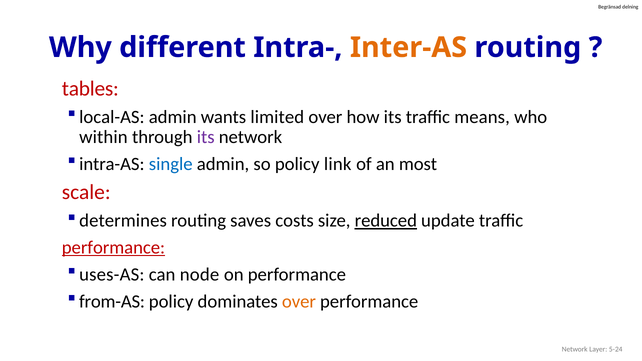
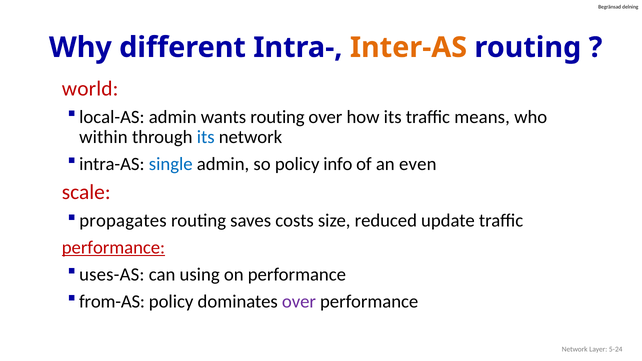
tables: tables -> world (90, 89)
wants limited: limited -> routing (277, 117)
its colour: purple -> blue (206, 137)
link: link -> info (338, 164)
most: most -> even (418, 164)
determines: determines -> propagates (123, 221)
reduced underline: present -> none (386, 221)
node: node -> using (200, 275)
over colour: orange -> purple (299, 301)
